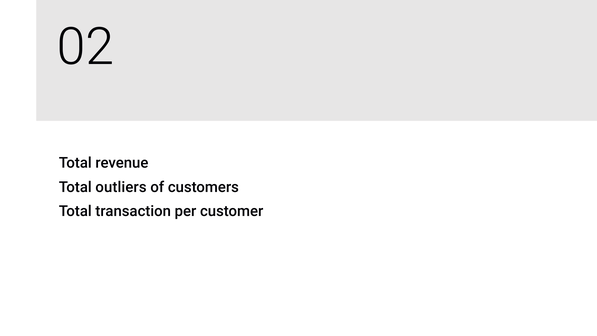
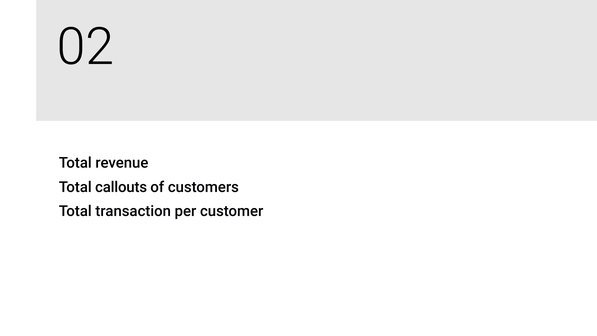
outliers: outliers -> callouts (121, 187)
